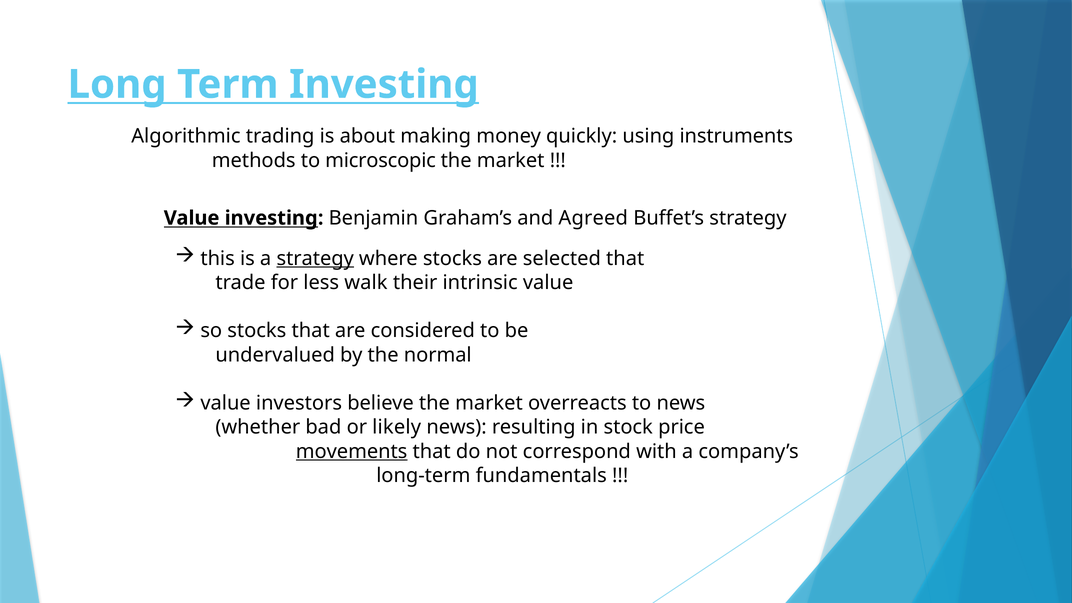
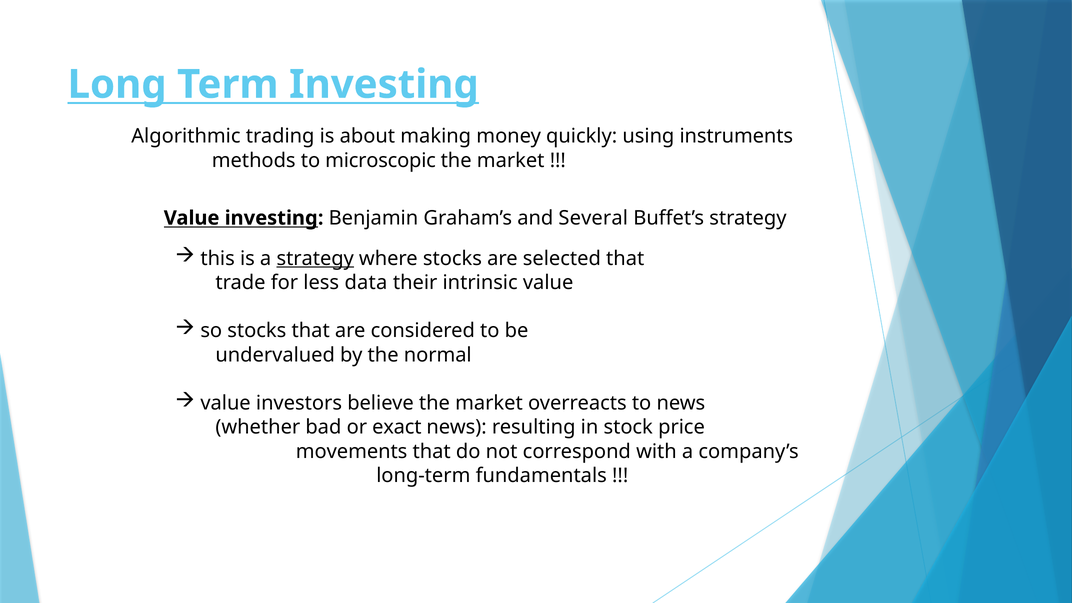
Agreed: Agreed -> Several (593, 218)
walk: walk -> data (366, 283)
likely: likely -> exact (397, 427)
movements underline: present -> none (352, 451)
